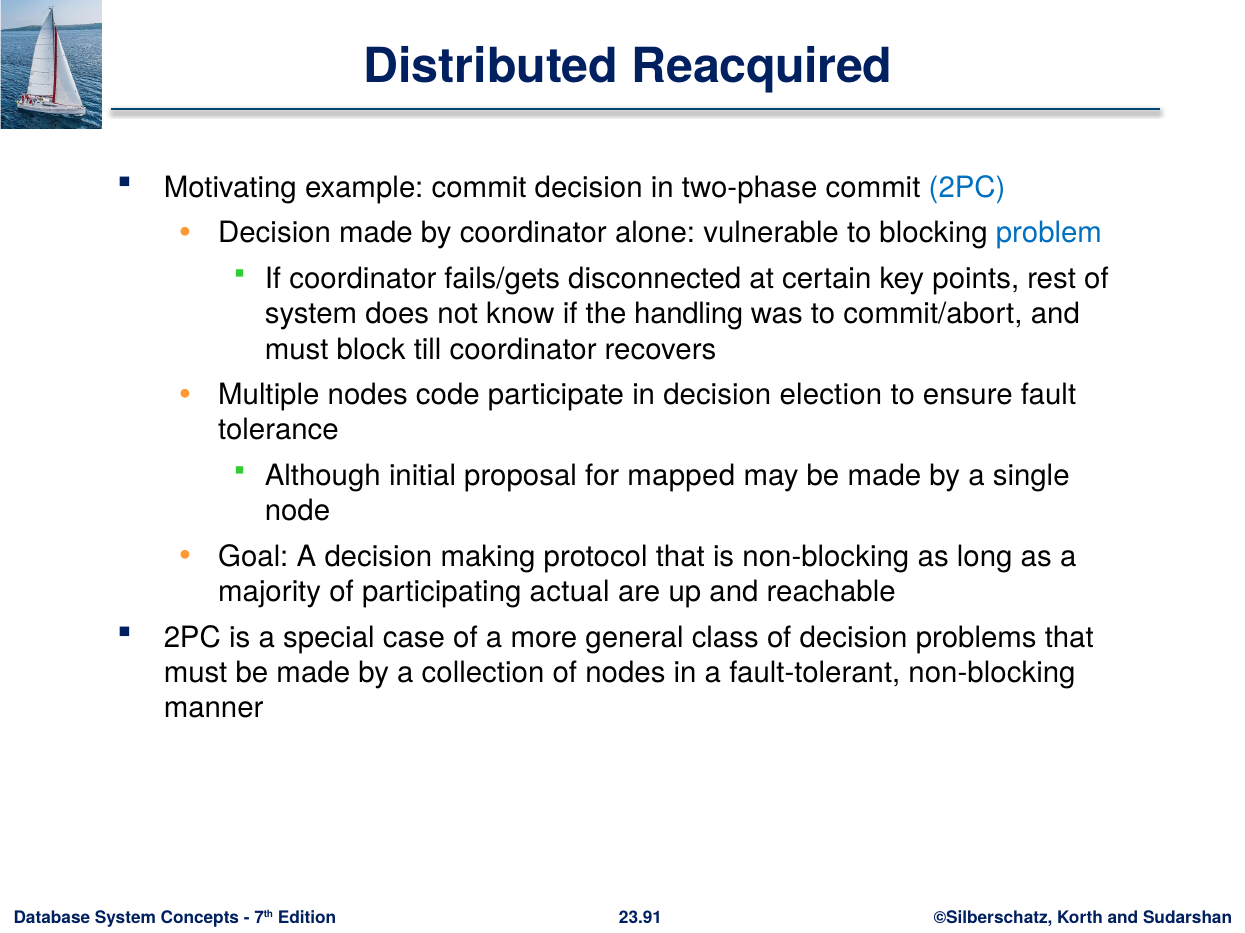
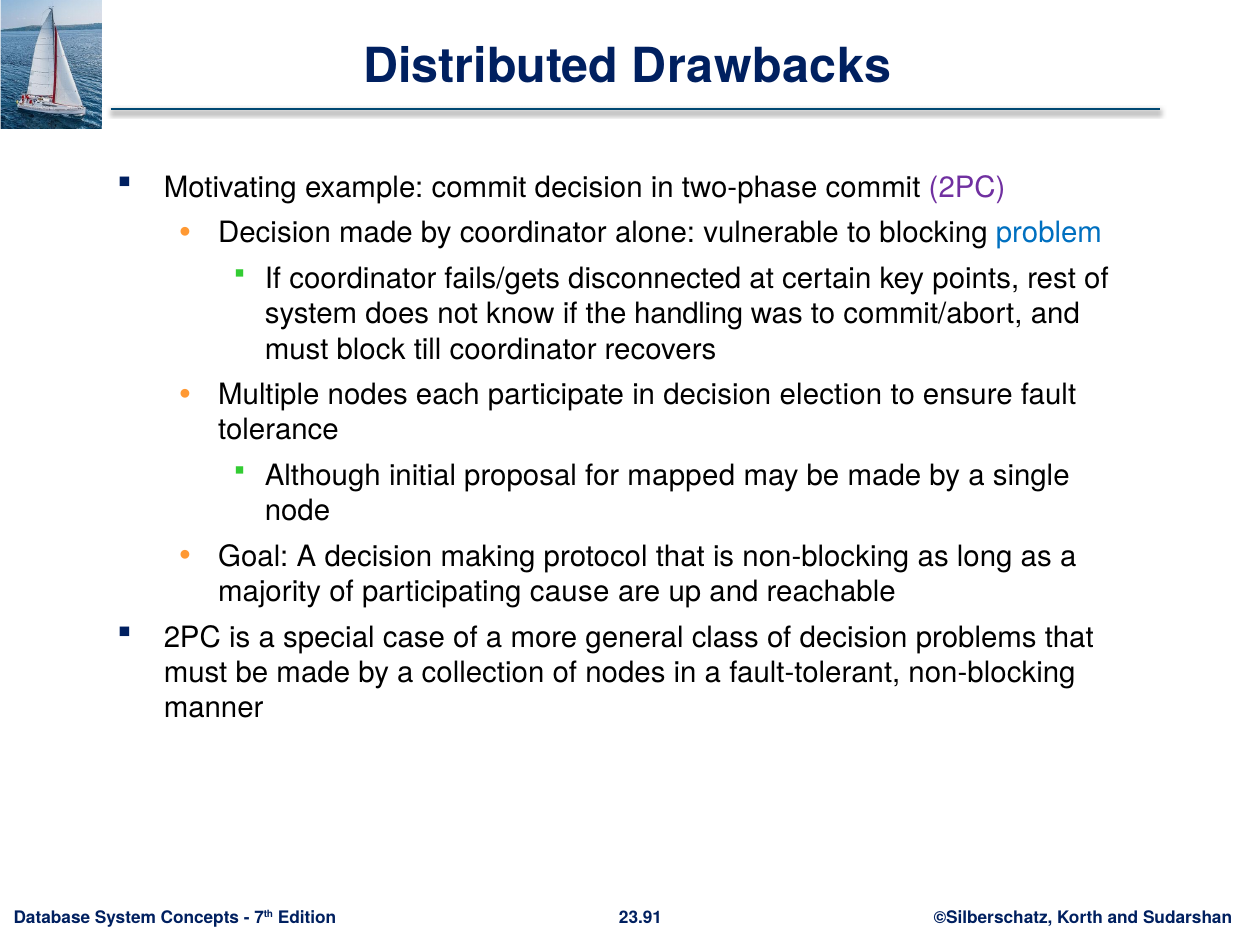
Reacquired: Reacquired -> Drawbacks (762, 67)
2PC colour: blue -> purple (967, 188)
code: code -> each (448, 395)
actual: actual -> cause (570, 592)
